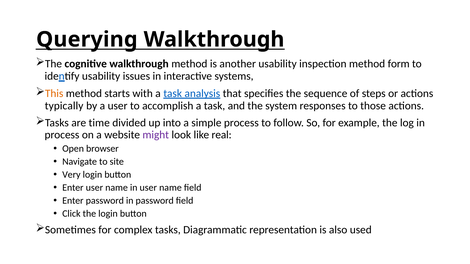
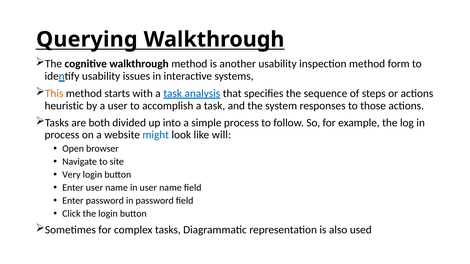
typically: typically -> heuristic (64, 106)
time: time -> both (99, 123)
might colour: purple -> blue (156, 135)
real: real -> will (221, 135)
